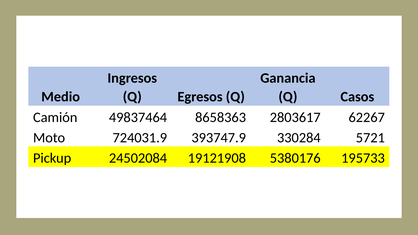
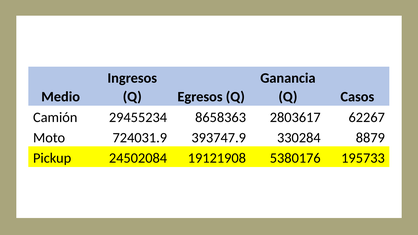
49837464: 49837464 -> 29455234 (138, 117)
5721: 5721 -> 8879 (370, 138)
